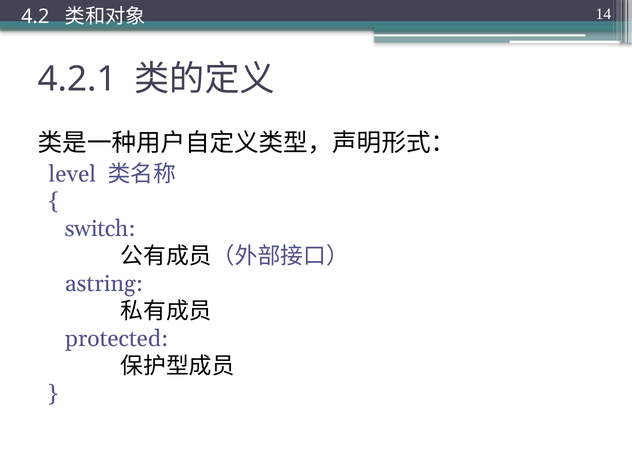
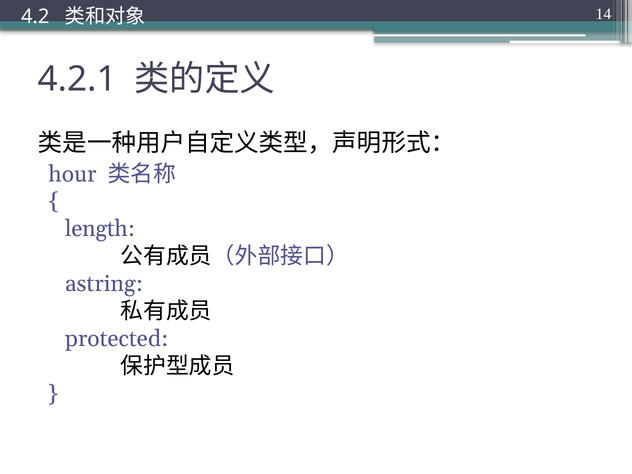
level: level -> hour (73, 174)
switch: switch -> length (100, 229)
